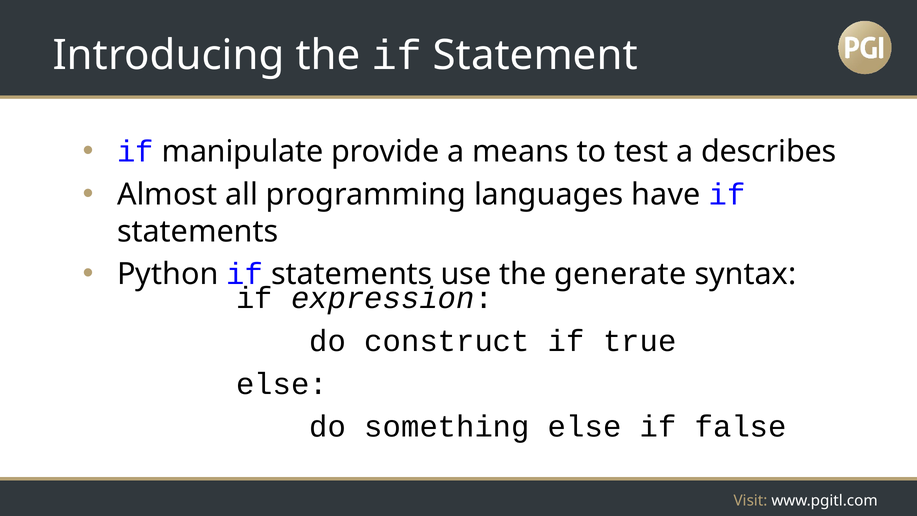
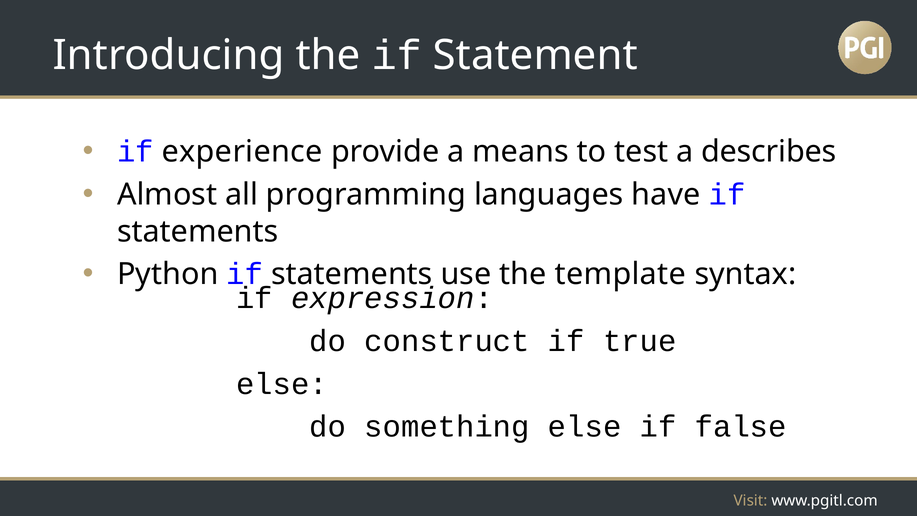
manipulate: manipulate -> experience (242, 152)
generate: generate -> template (620, 274)
